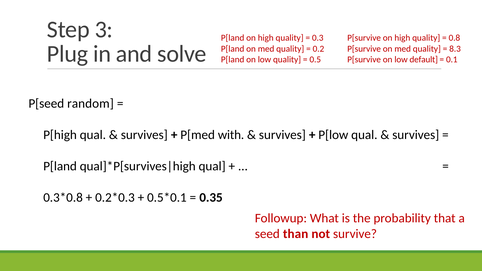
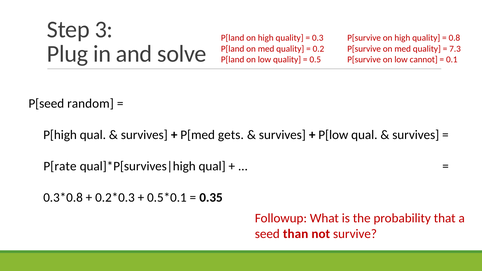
8.3: 8.3 -> 7.3 (455, 49)
default: default -> cannot (424, 60)
with: with -> gets (231, 135)
P[land: P[land -> P[rate (60, 166)
